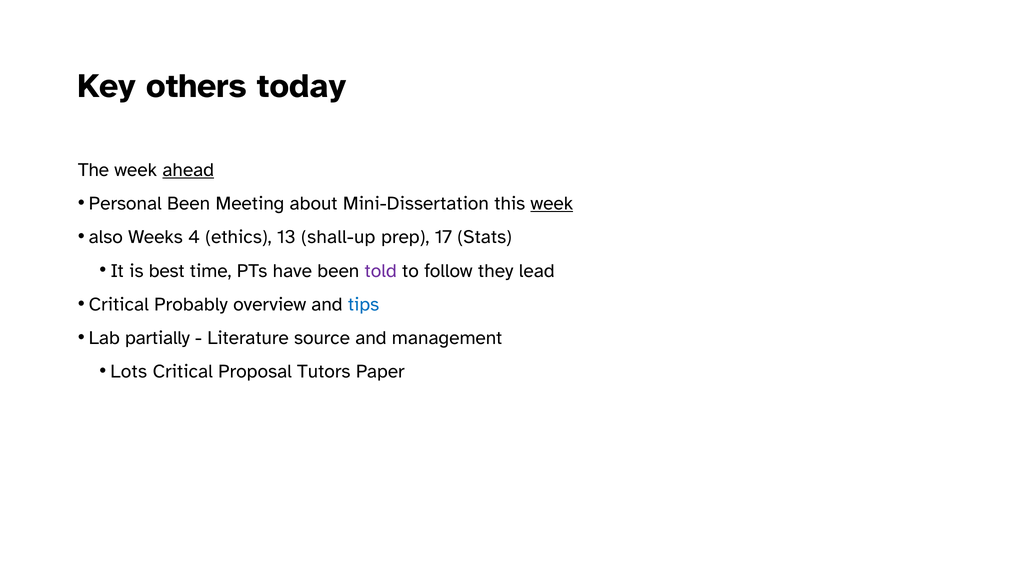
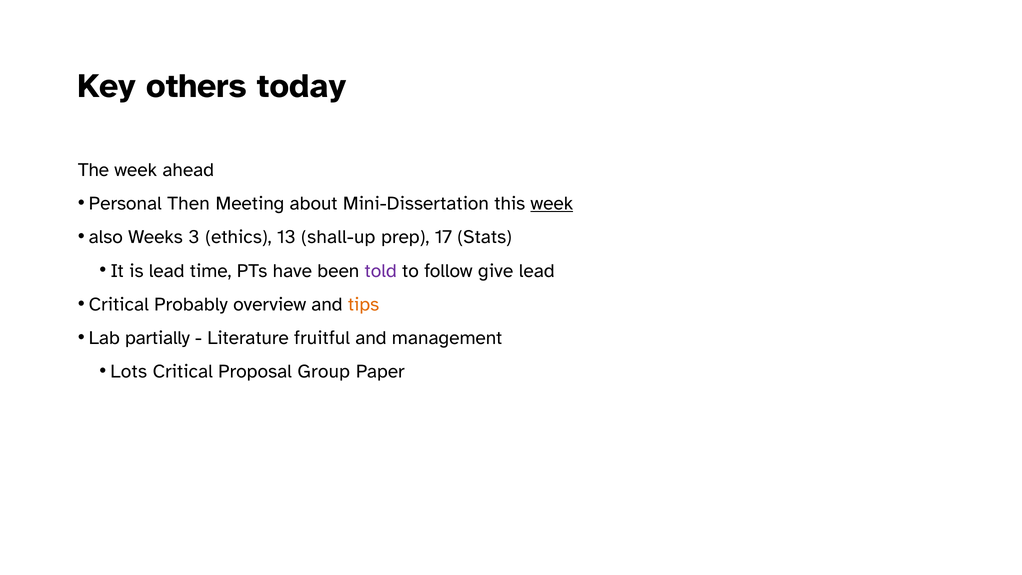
ahead underline: present -> none (188, 170)
Personal Been: Been -> Then (189, 203)
4: 4 -> 3 (194, 237)
is best: best -> lead (167, 271)
they: they -> give (496, 271)
tips colour: blue -> orange (364, 304)
source: source -> fruitful (322, 338)
Tutors: Tutors -> Group (324, 372)
